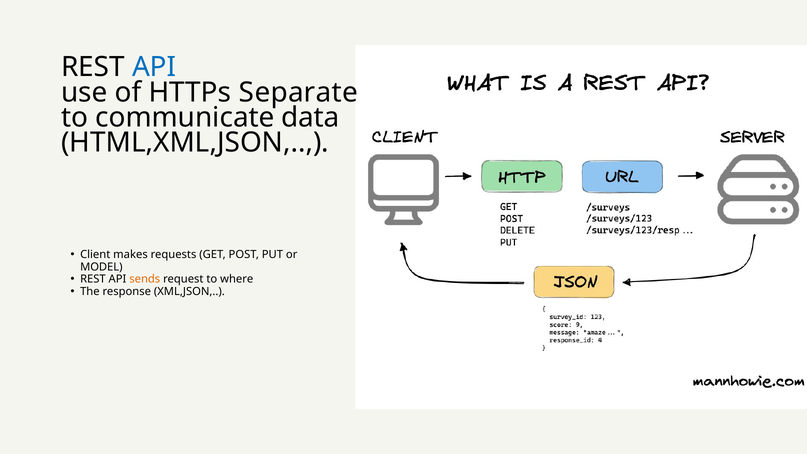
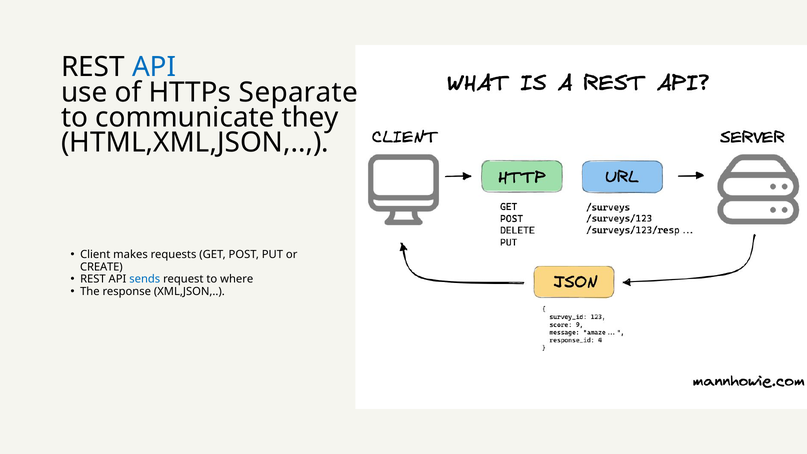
data: data -> they (310, 117)
MODEL: MODEL -> CREATE (101, 267)
sends colour: orange -> blue (145, 279)
